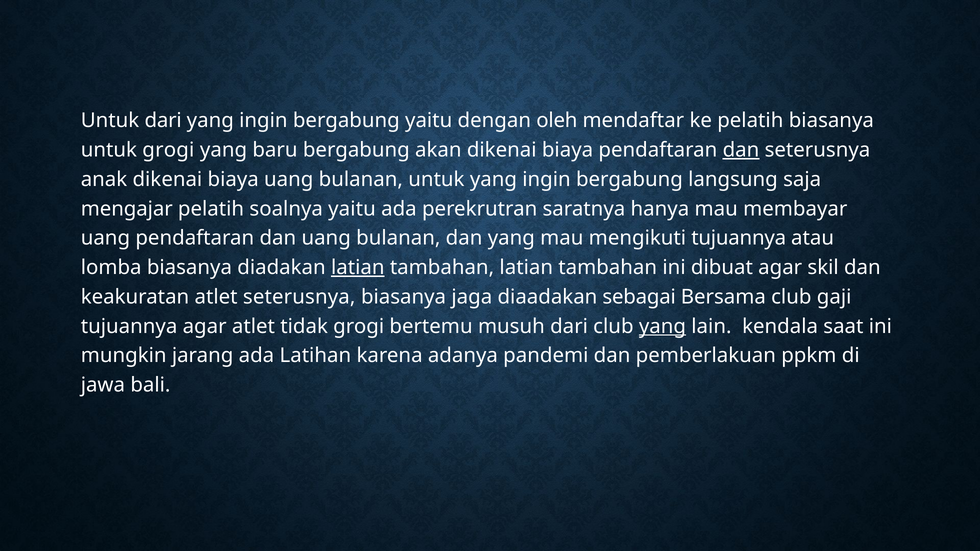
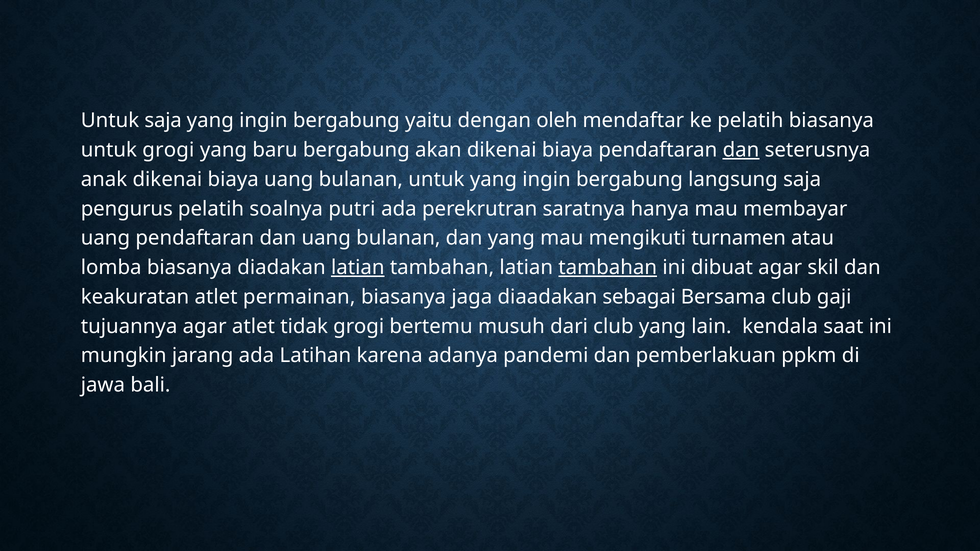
Untuk dari: dari -> saja (163, 121)
mengajar: mengajar -> pengurus (127, 209)
soalnya yaitu: yaitu -> putri (352, 209)
mengikuti tujuannya: tujuannya -> turnamen (739, 238)
tambahan underline: none -> present (608, 268)
atlet seterusnya: seterusnya -> permainan (299, 297)
yang underline: present -> none (662, 326)
